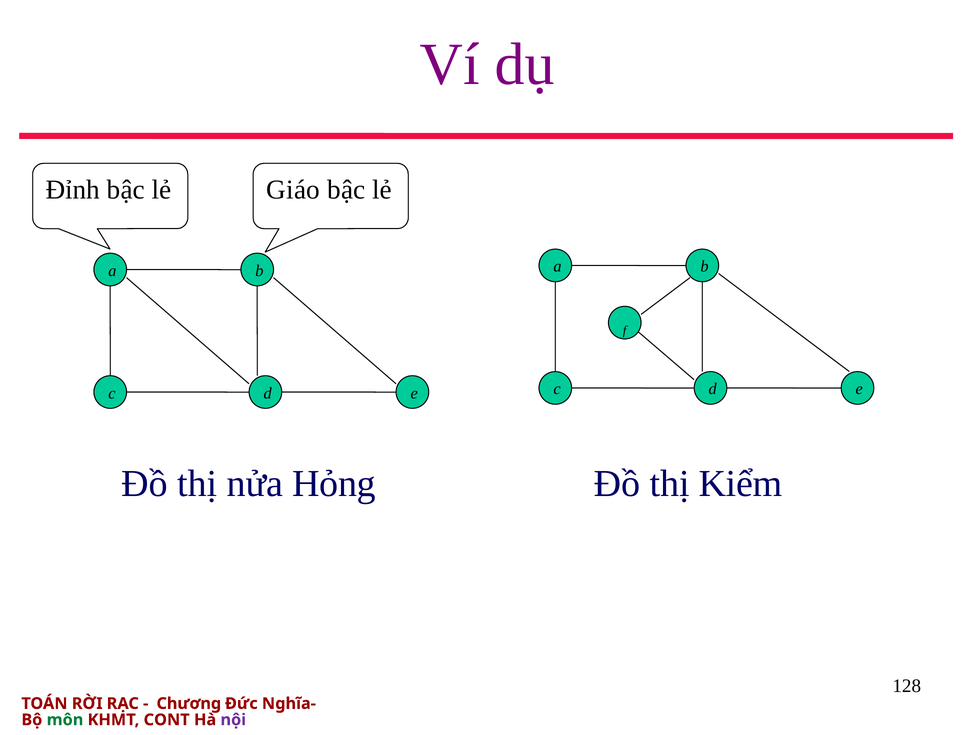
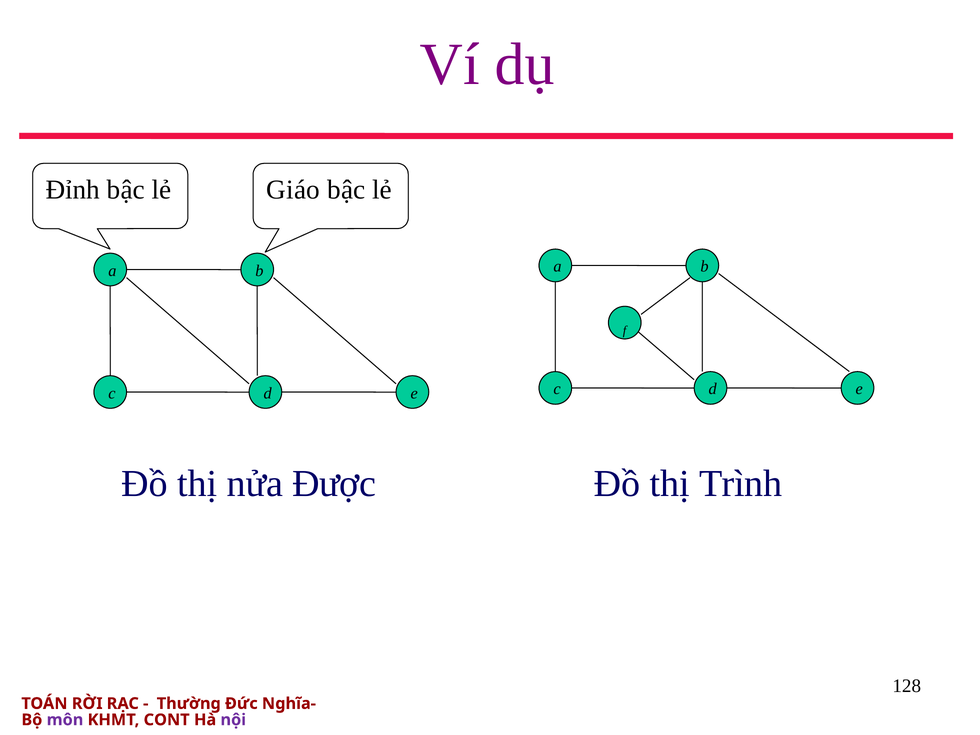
Hỏng: Hỏng -> Được (334, 484)
Kiểm: Kiểm -> Trình (741, 484)
Chương: Chương -> Thường (189, 704)
môn colour: green -> purple (65, 720)
